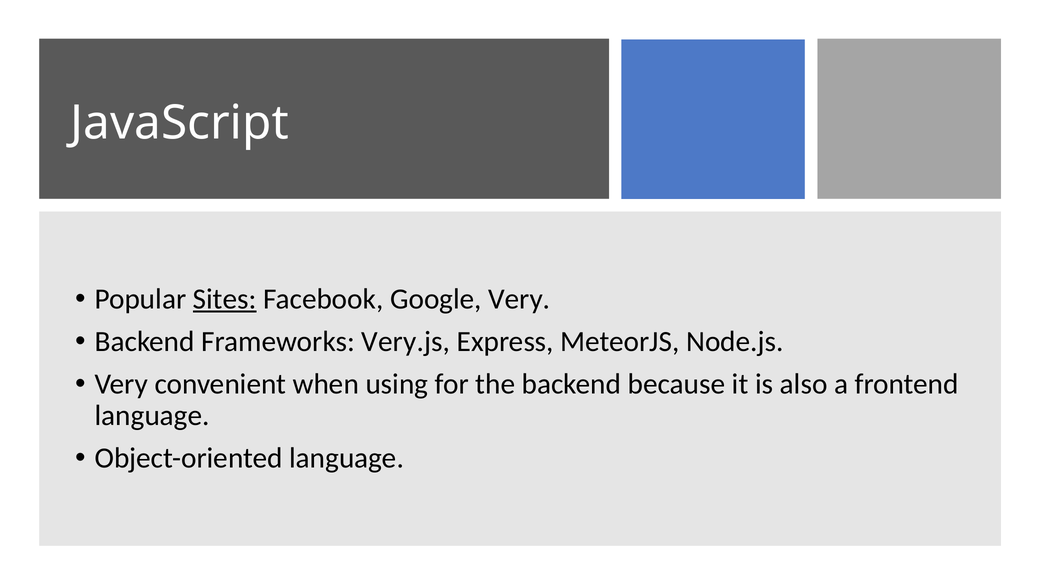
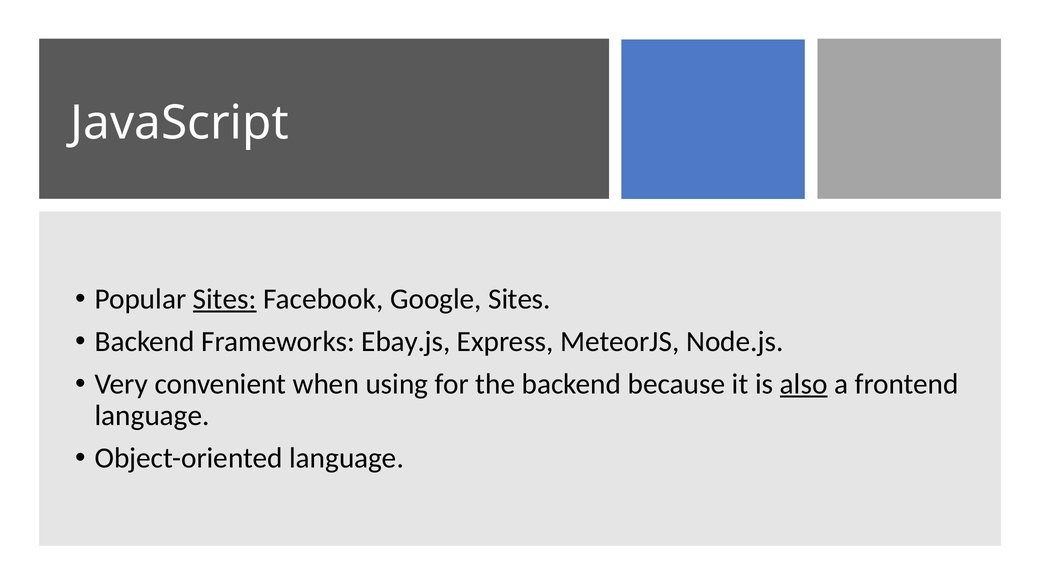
Google Very: Very -> Sites (519, 299)
Very.js: Very.js -> Ebay.js (406, 342)
also underline: none -> present (804, 384)
